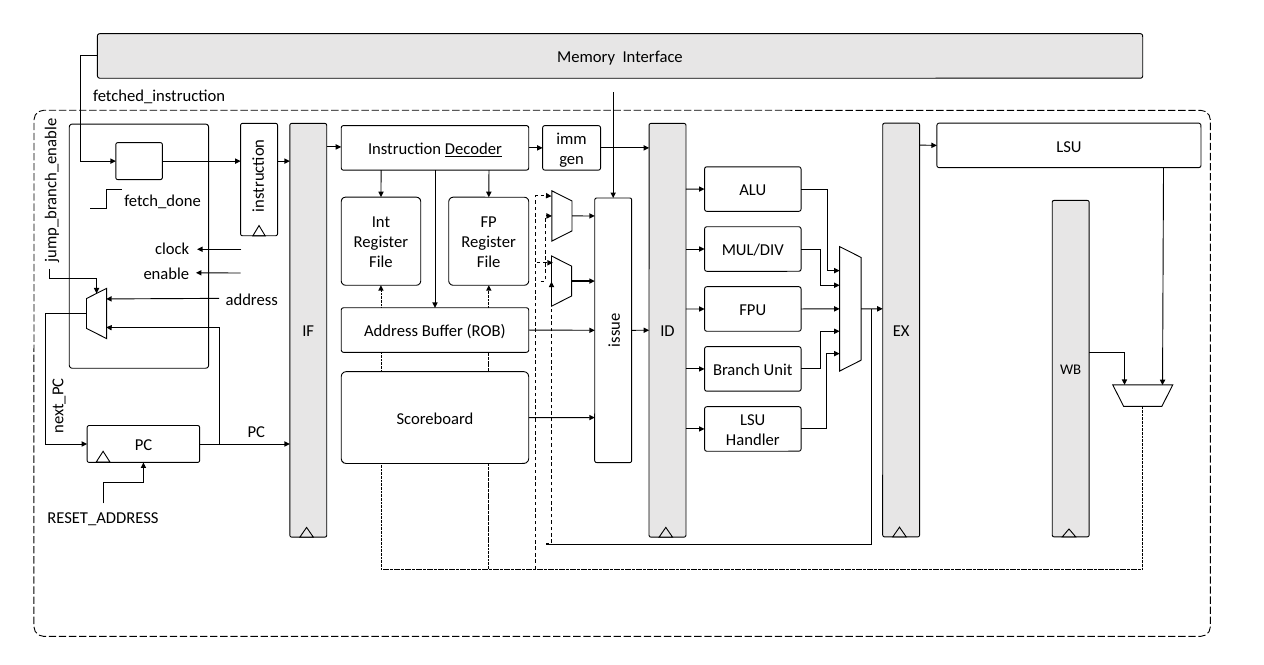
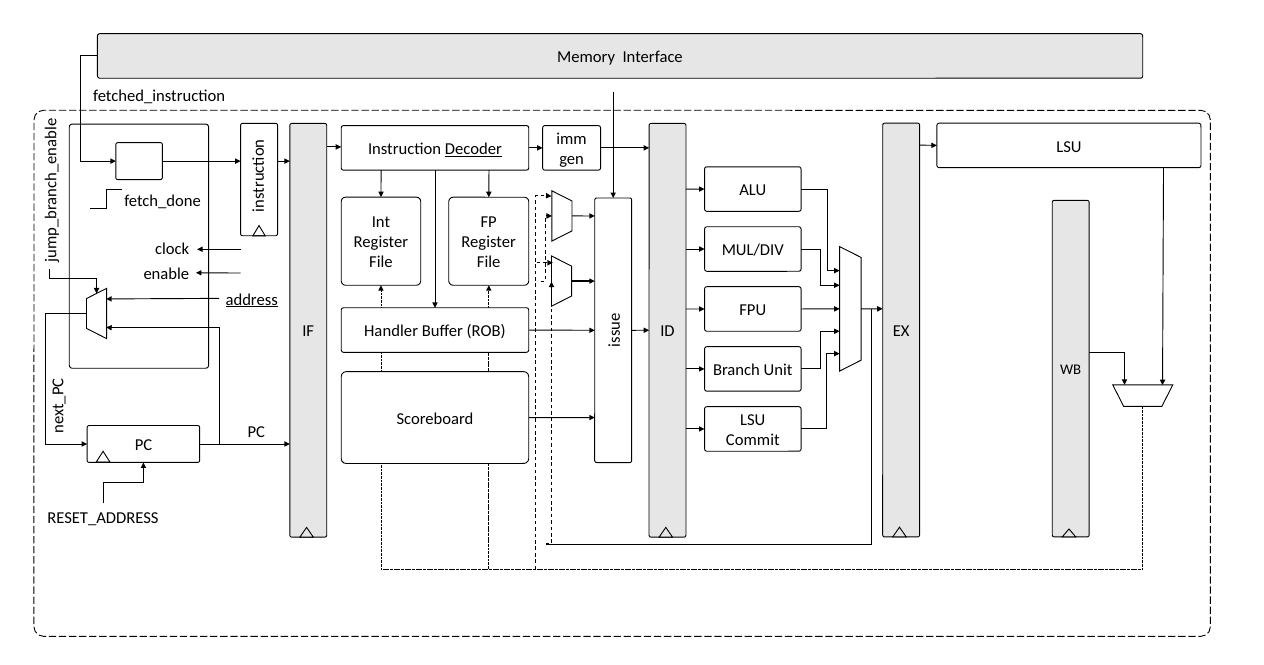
address underline: none -> present (252, 300)
Address: Address -> Handler (391, 331)
Handler: Handler -> Commit (753, 440)
